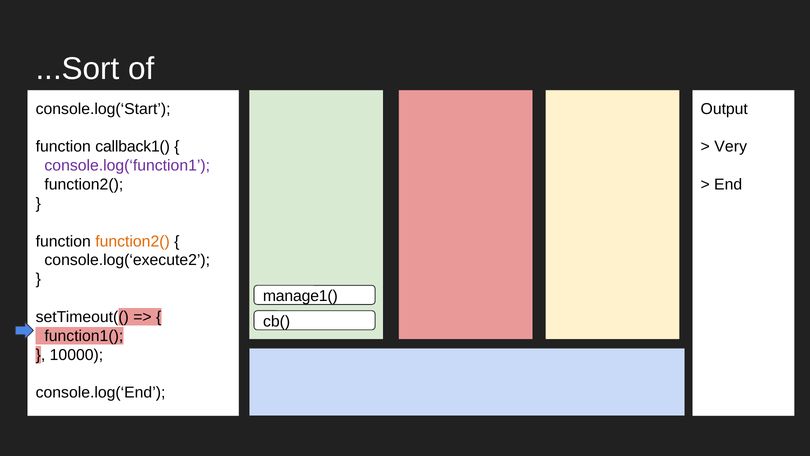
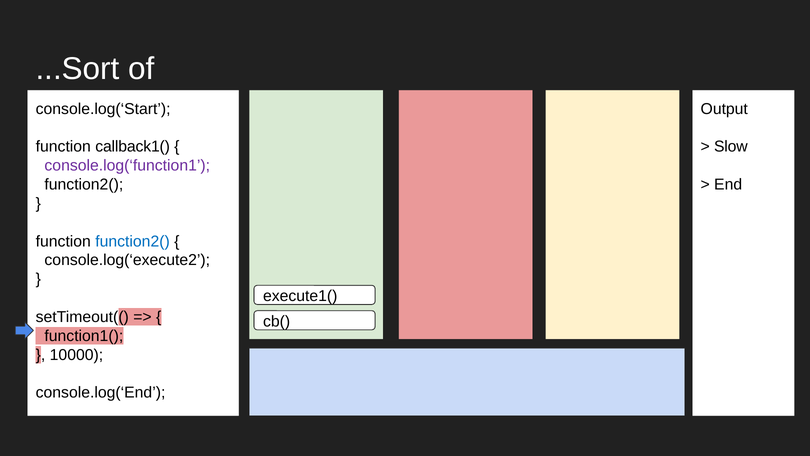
Very: Very -> Slow (731, 147)
function2( colour: orange -> blue (133, 241)
manage1(: manage1( -> execute1( (300, 296)
